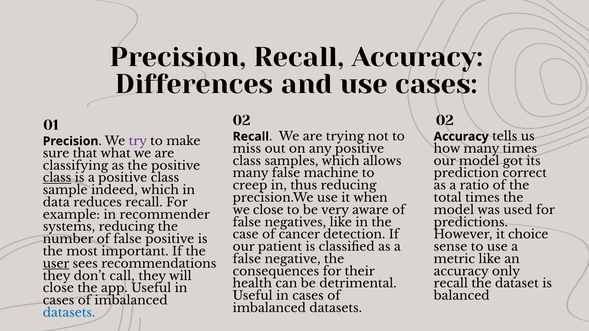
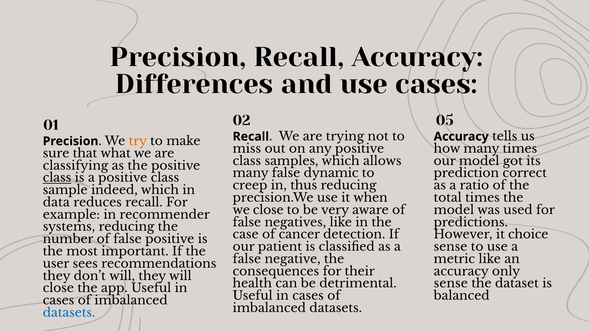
02 02: 02 -> 05 (445, 121)
try colour: purple -> orange (138, 141)
machine: machine -> dynamic (331, 173)
user underline: present -> none (56, 264)
don’t call: call -> will (122, 276)
recall: recall -> sense (451, 284)
